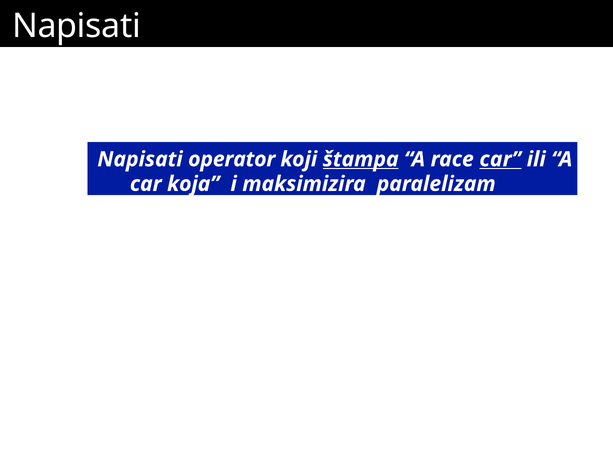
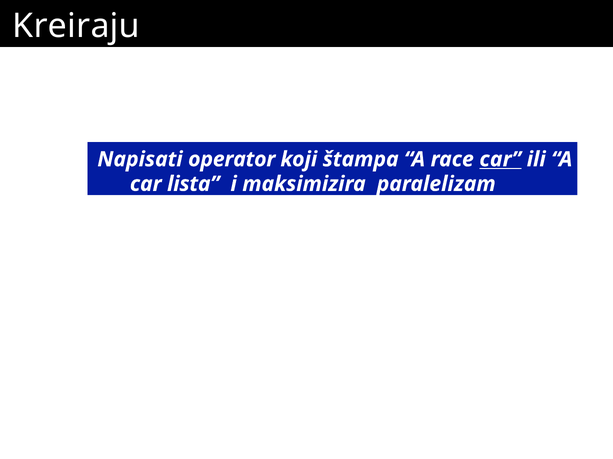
Napisati: Napisati -> Kreiraju (76, 26)
štampa underline: present -> none (361, 160)
koja: koja -> lista (193, 184)
